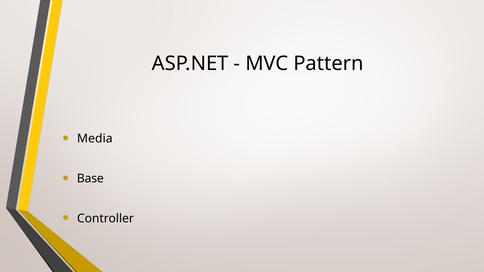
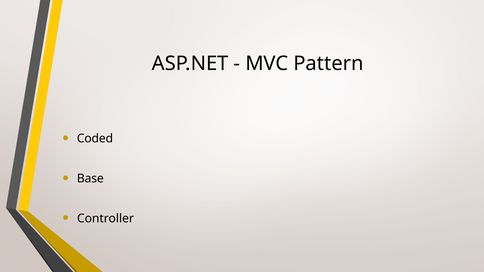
Media: Media -> Coded (95, 139)
